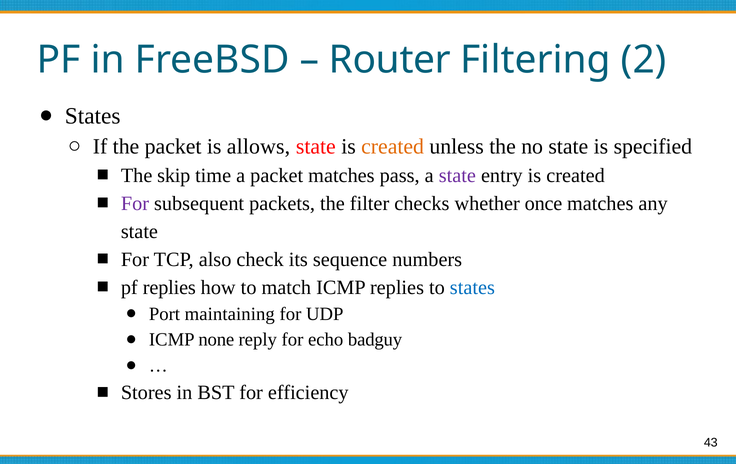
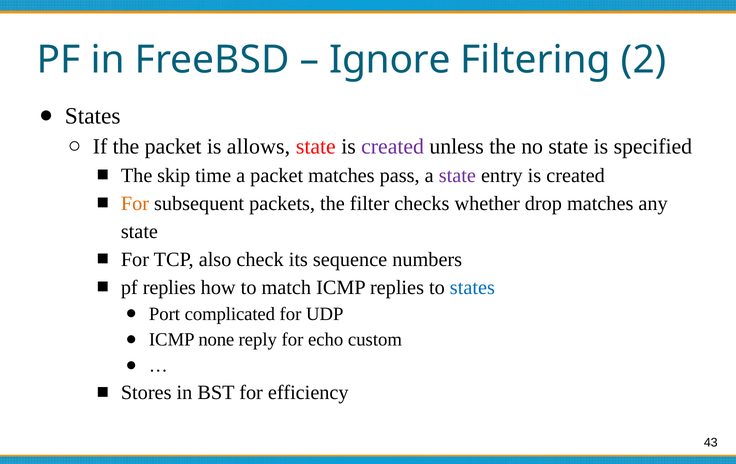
Router: Router -> Ignore (390, 60)
created colour: orange -> purple (393, 147)
For colour: purple -> orange (135, 203)
once: once -> drop (543, 203)
maintaining: maintaining -> complicated (230, 314)
badguy: badguy -> custom (375, 340)
